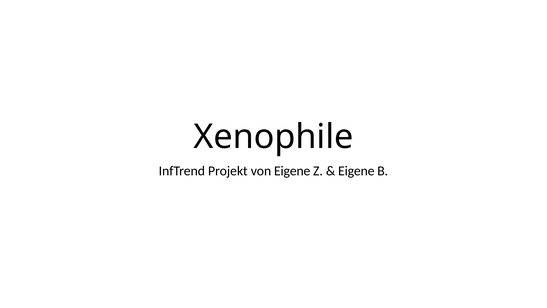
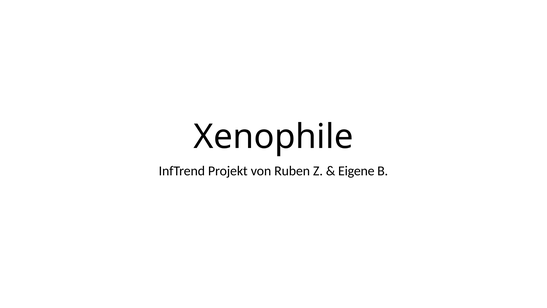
von Eigene: Eigene -> Ruben (292, 171)
